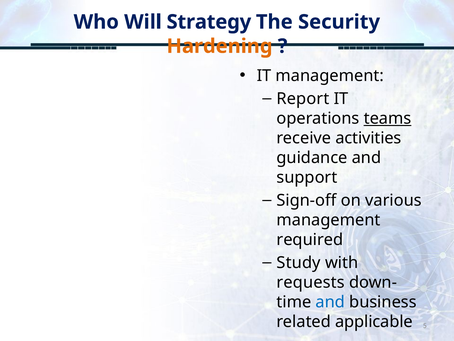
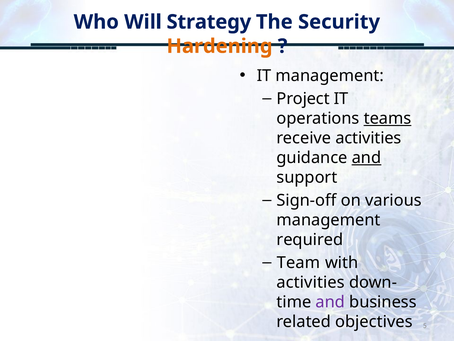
Report: Report -> Project (303, 98)
and underline: none -> present (366, 157)
Study: Study -> Team (299, 262)
requests: requests -> activities (311, 282)
and colour: blue -> purple (330, 302)
applicable: applicable -> objectives (374, 321)
